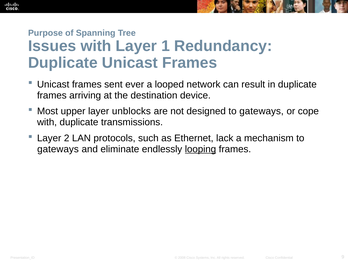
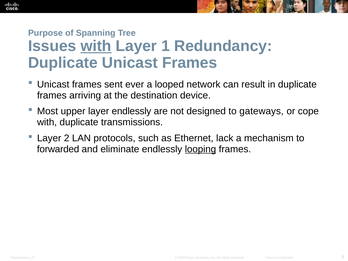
with underline: none -> present (96, 46)
layer unblocks: unblocks -> endlessly (131, 111)
gateways: gateways -> forwarded (58, 149)
